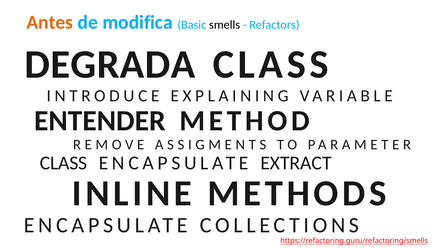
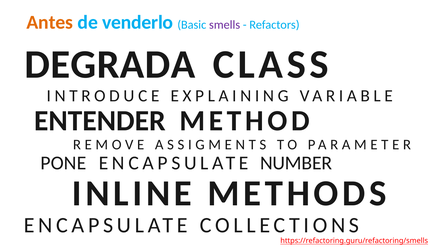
modifica: modifica -> venderlo (138, 22)
smells colour: black -> purple (225, 25)
CLASS: CLASS -> PONE (63, 164)
EXTRACT: EXTRACT -> NUMBER (296, 164)
